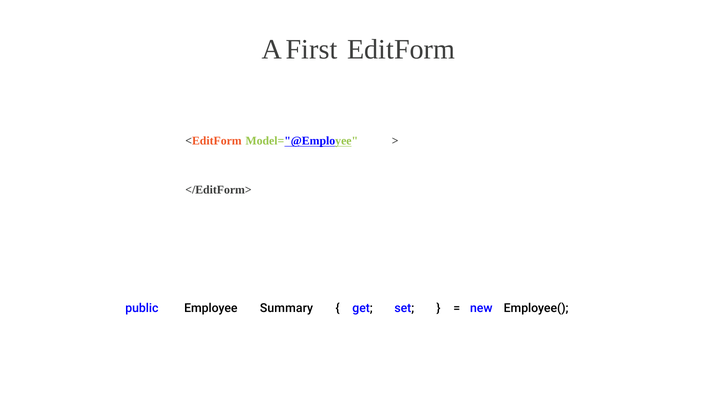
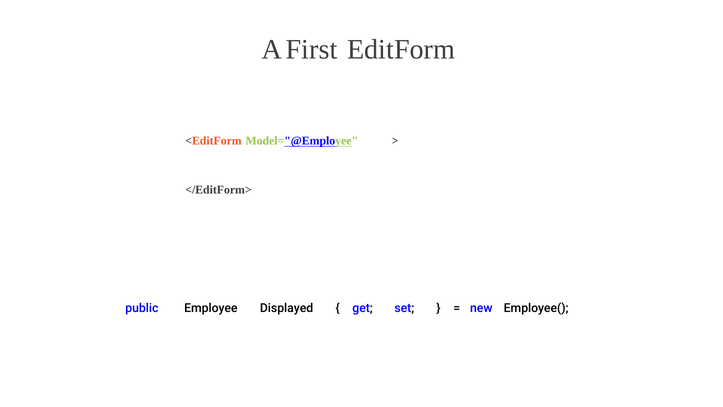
Summary: Summary -> Displayed (287, 308)
